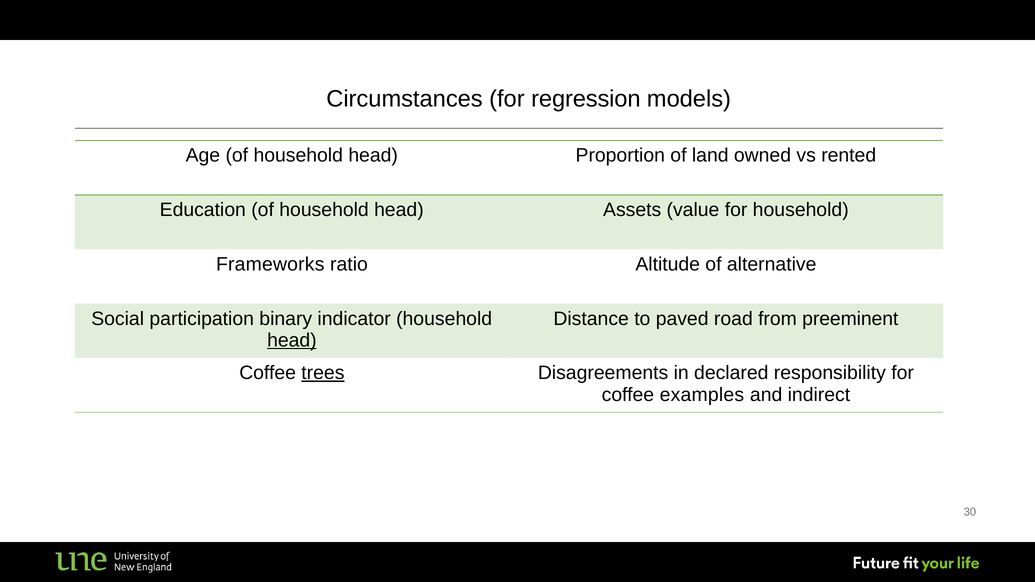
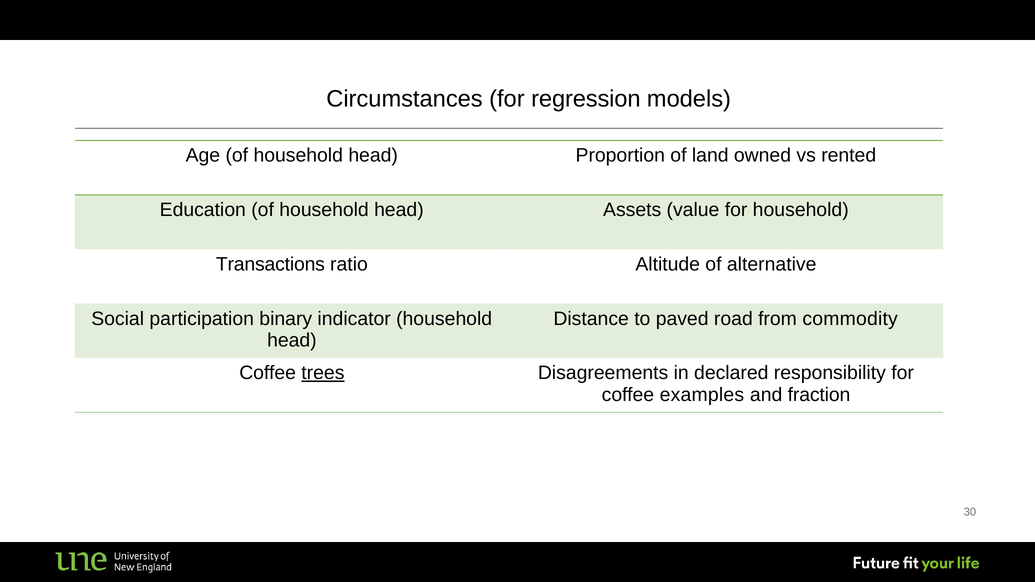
Frameworks: Frameworks -> Transactions (270, 264)
preeminent: preeminent -> commodity (850, 319)
head underline: present -> none (292, 340)
indirect: indirect -> fraction (819, 395)
